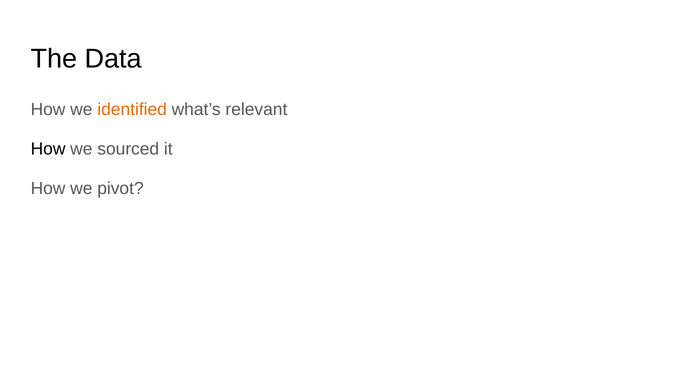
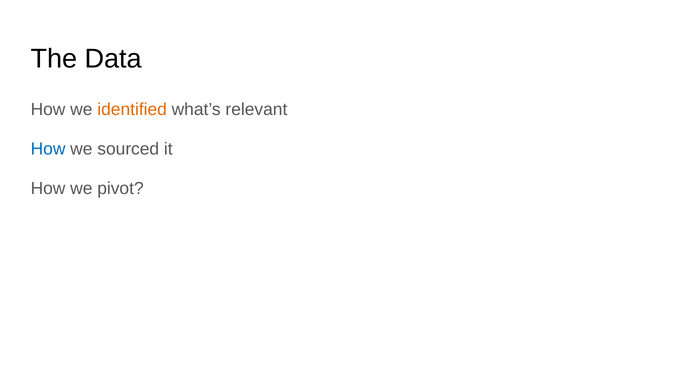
How colour: black -> blue (48, 149)
